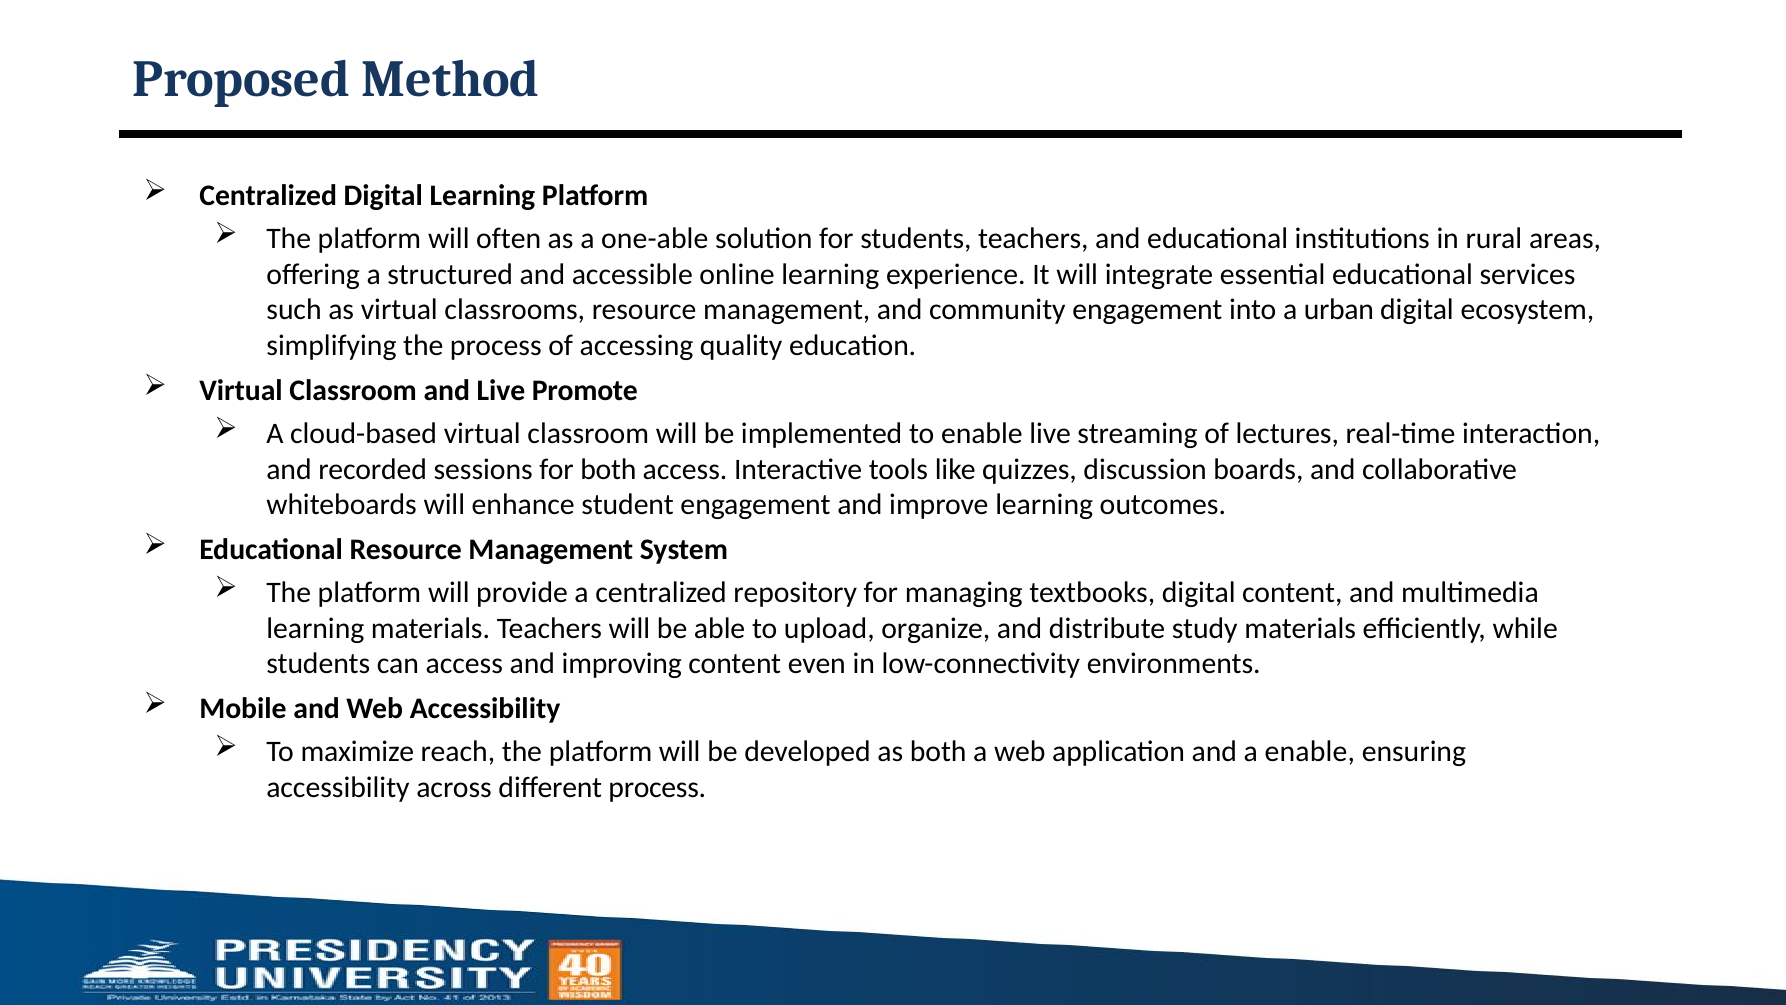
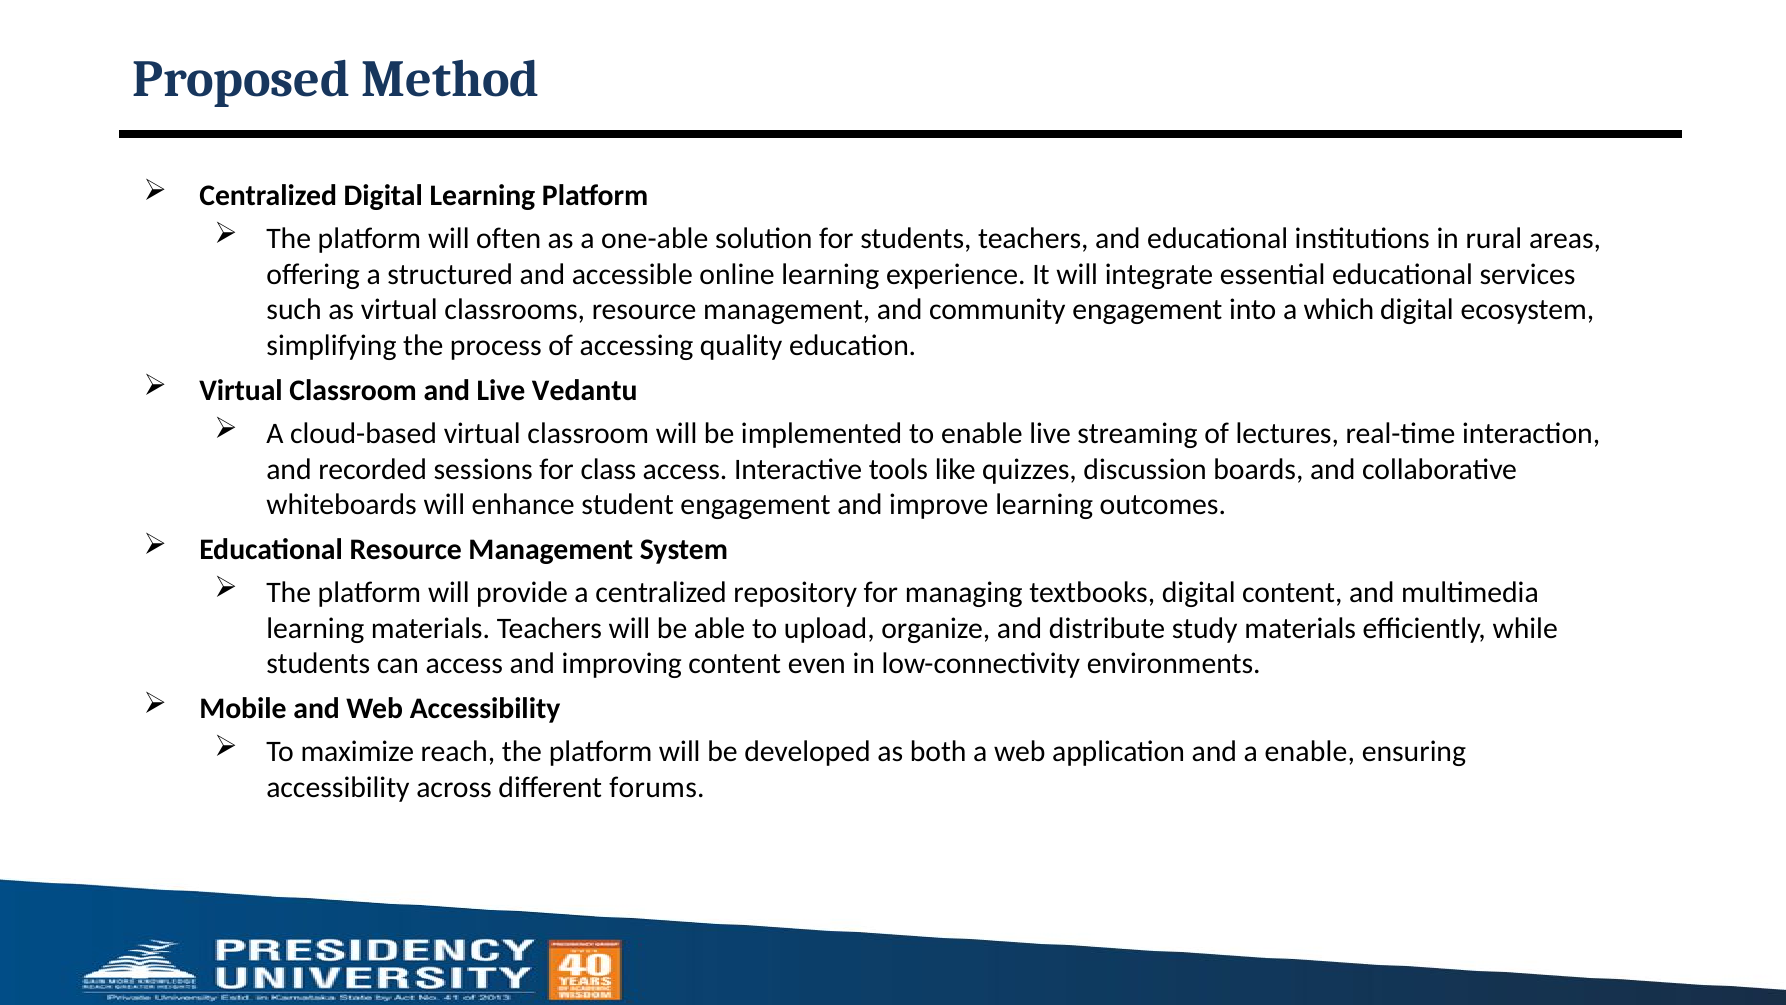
urban: urban -> which (1339, 310)
Promote: Promote -> Vedantu (585, 390)
for both: both -> class (608, 469)
different process: process -> forums (657, 787)
